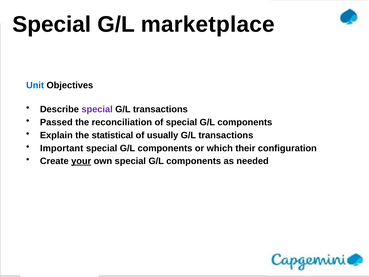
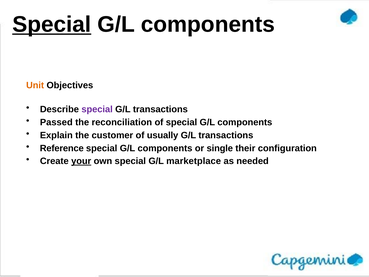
Special underline: none -> present (52, 24)
marketplace: marketplace -> components (208, 24)
Unit colour: blue -> orange (35, 85)
statistical: statistical -> customer (112, 135)
Important: Important -> Reference (62, 148)
which: which -> single (220, 148)
own special G/L components: components -> marketplace (194, 161)
